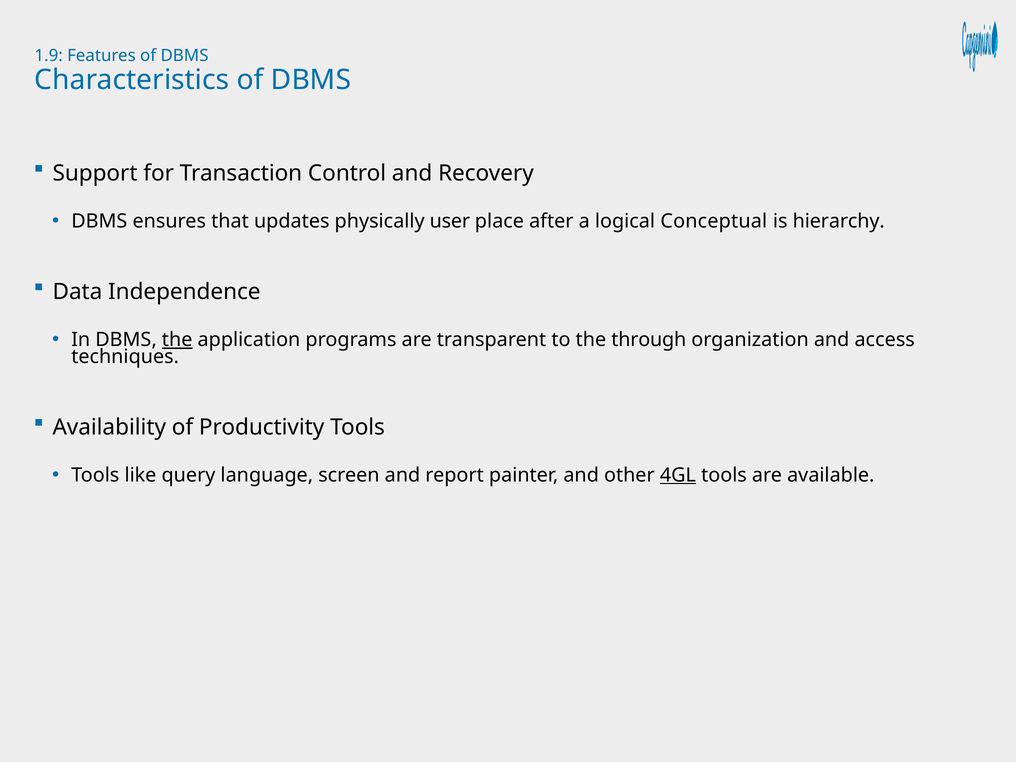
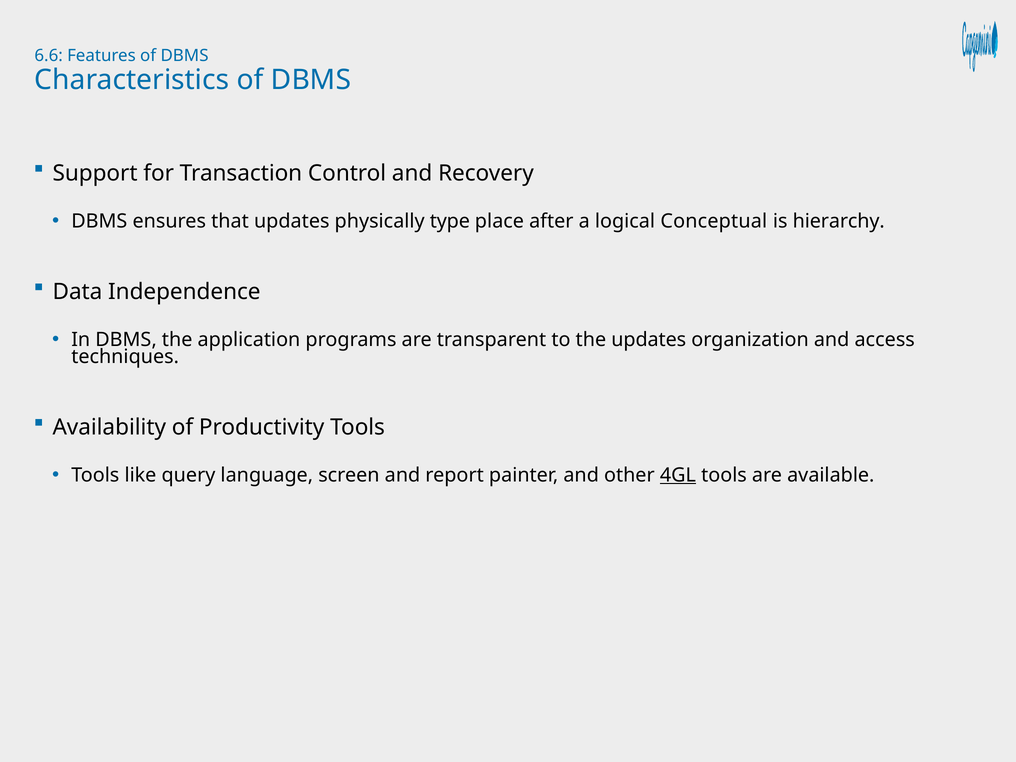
1.9: 1.9 -> 6.6 (49, 56)
user: user -> type (450, 221)
the underline: present -> none (177, 340)
the through: through -> updates (649, 340)
